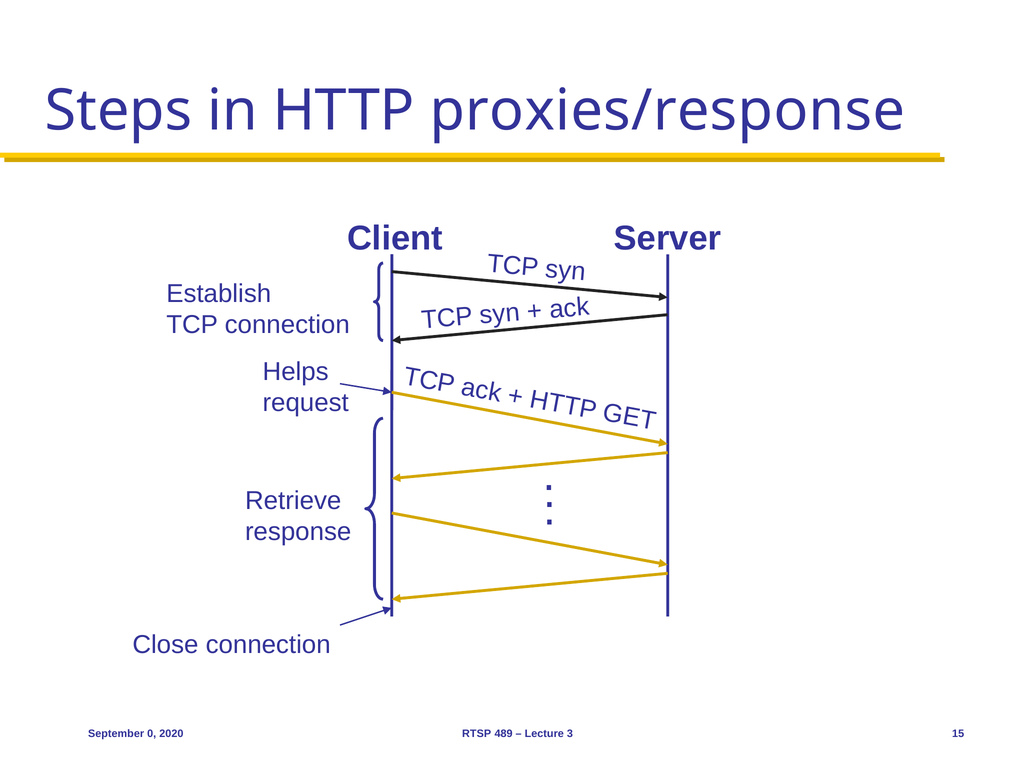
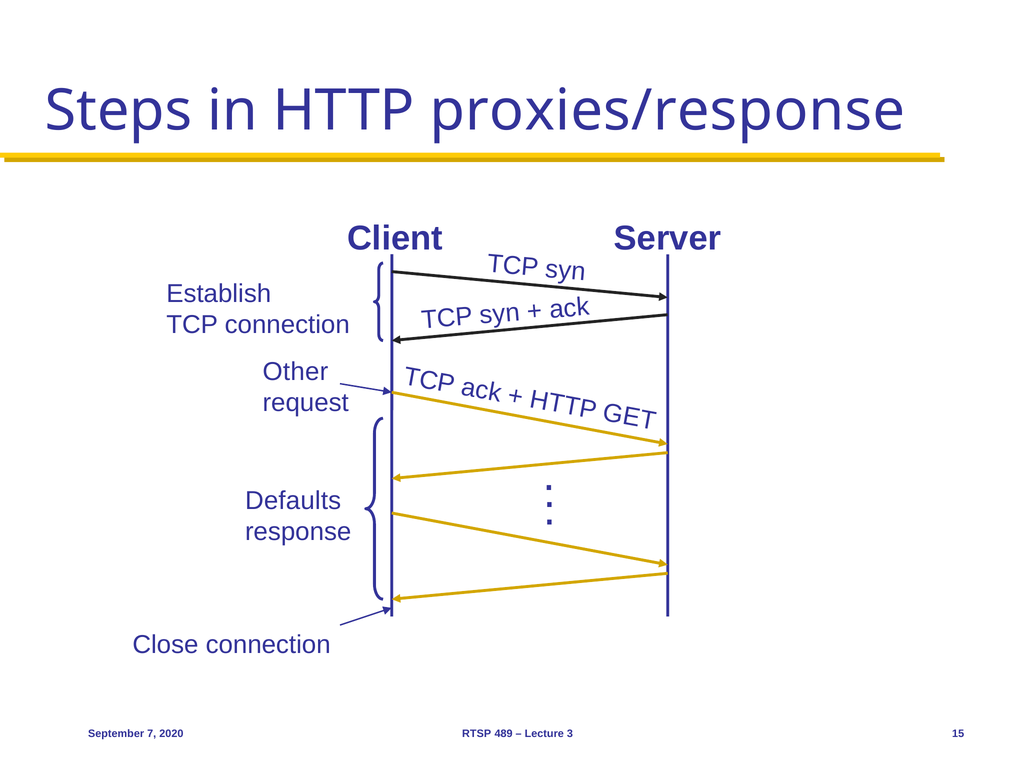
Helps: Helps -> Other (295, 372)
Retrieve: Retrieve -> Defaults (293, 501)
0: 0 -> 7 (152, 734)
